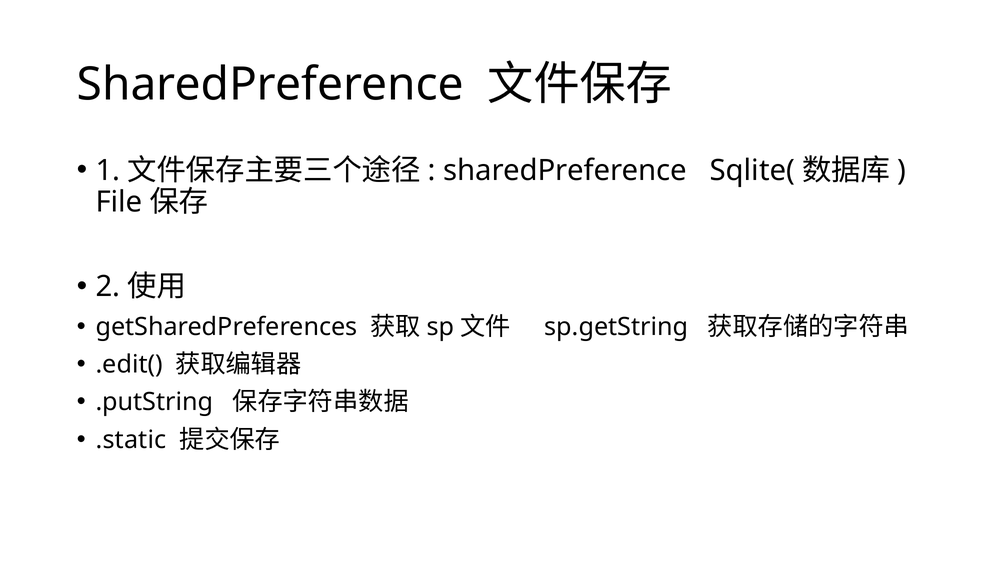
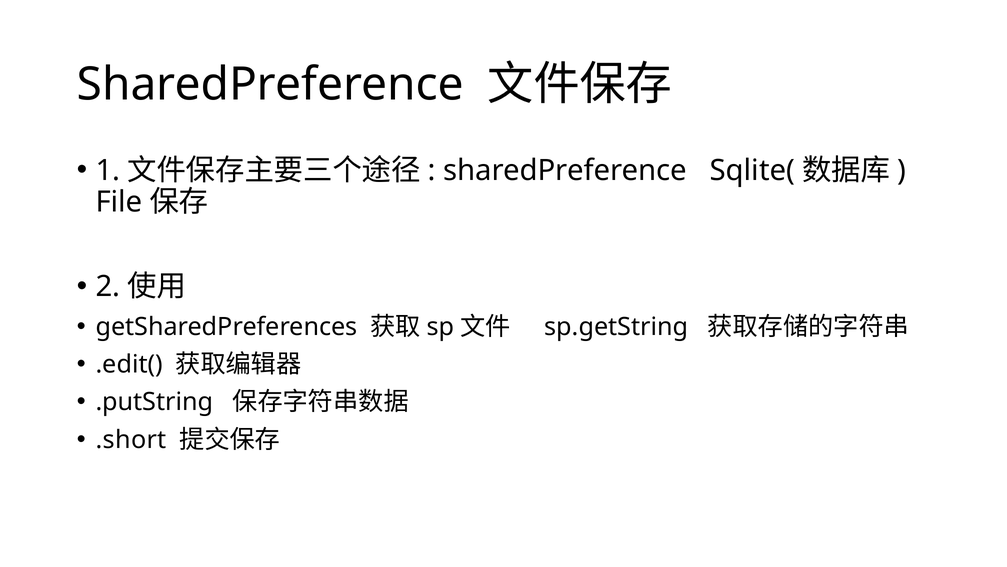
.static: .static -> .short (131, 439)
